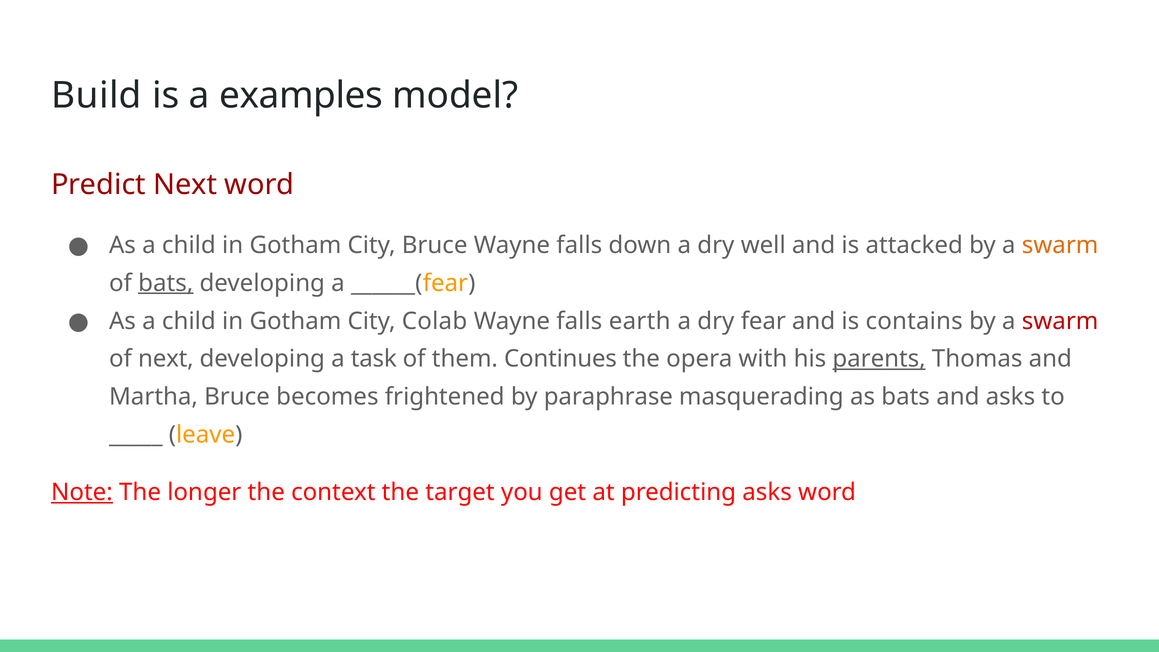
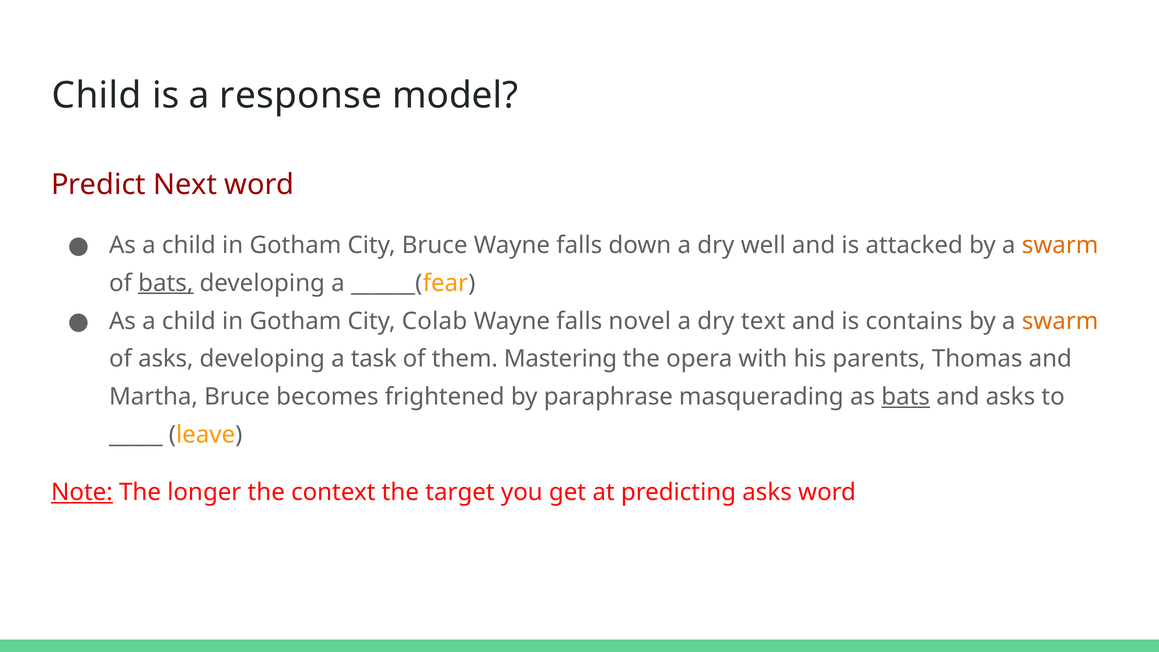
Build: Build -> Child (97, 95)
examples: examples -> response (301, 95)
earth: earth -> novel (640, 321)
fear: fear -> text (763, 321)
swarm colour: red -> orange (1060, 321)
of next: next -> asks (166, 359)
Continues: Continues -> Mastering (561, 359)
parents underline: present -> none (879, 359)
bats underline: none -> present (906, 397)
